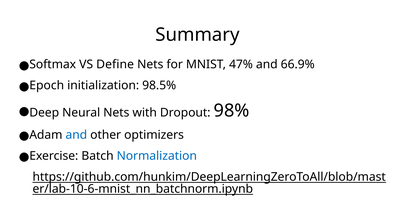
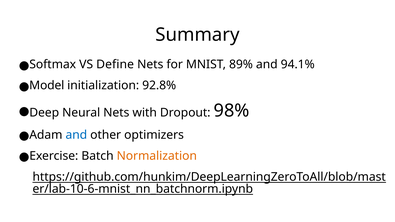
47%: 47% -> 89% (241, 65)
66.9%: 66.9% -> 94.1% (298, 65)
Epoch: Epoch -> Model (47, 86)
98.5%: 98.5% -> 92.8% (159, 86)
Normalization colour: blue -> orange (157, 156)
